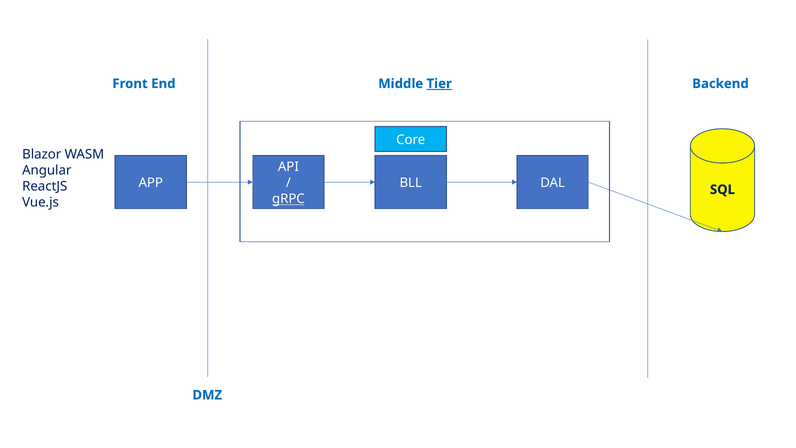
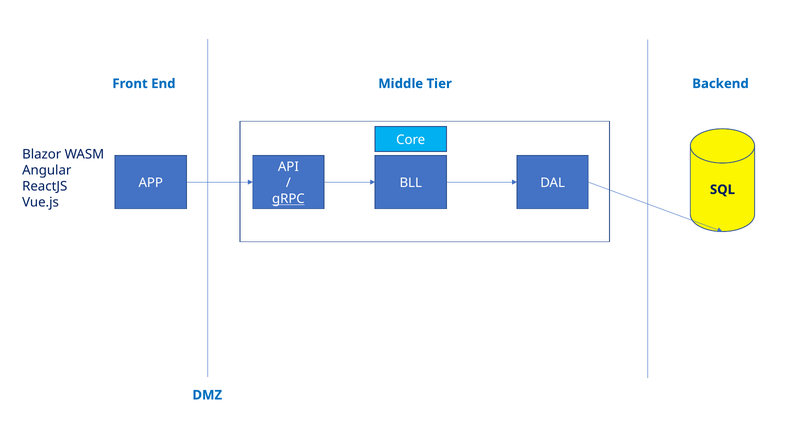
Tier underline: present -> none (439, 84)
